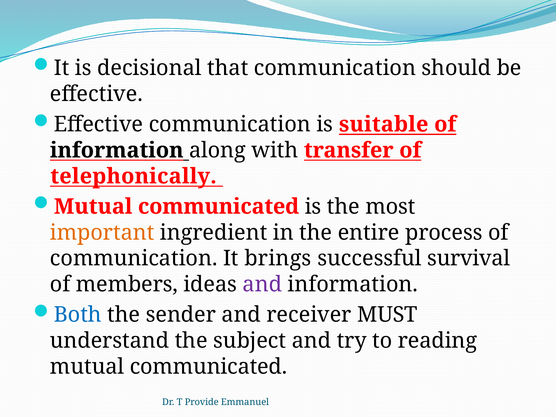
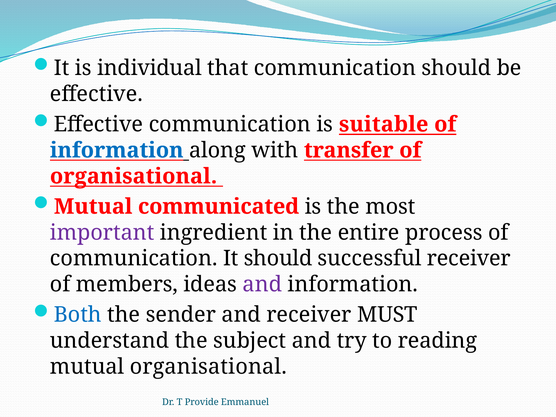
decisional: decisional -> individual (149, 68)
information colour: black -> blue (117, 150)
telephonically: telephonically -> organisational (134, 176)
important colour: orange -> purple (102, 233)
It brings: brings -> should (278, 258)
successful survival: survival -> receiver (469, 258)
communicated: communicated -> organisational (208, 367)
